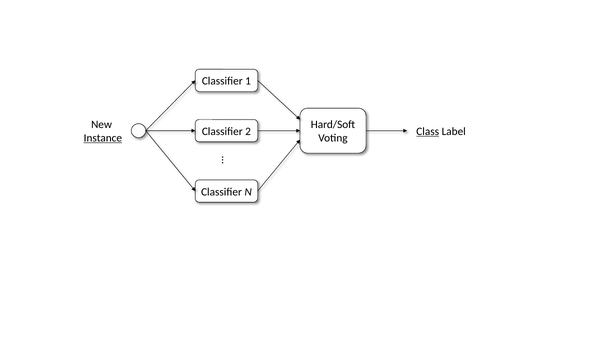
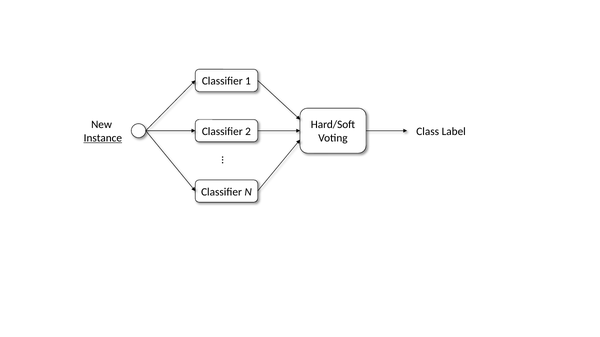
Class underline: present -> none (428, 132)
